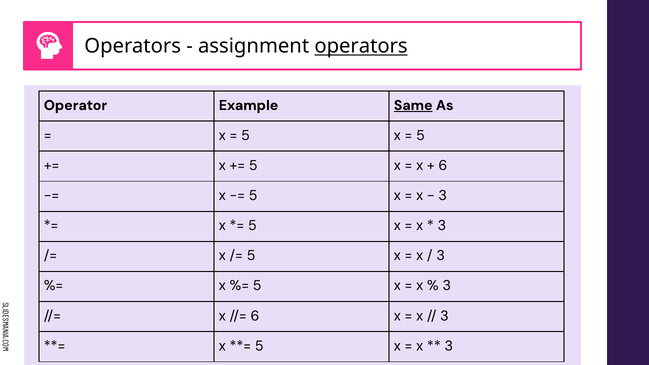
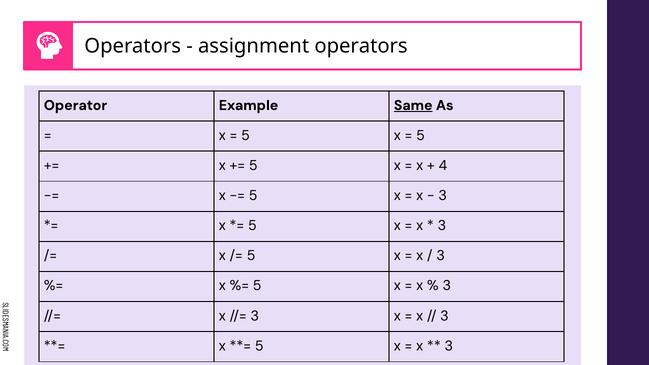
operators underline: present -> none (361, 46)
6: 6 -> 4 (443, 165)
6: 6 -> 3 (255, 316)
